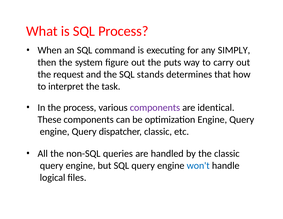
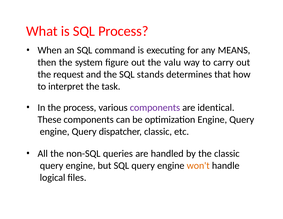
SIMPLY: SIMPLY -> MEANS (234, 50)
puts: puts -> valu (172, 62)
won't colour: blue -> orange (198, 165)
